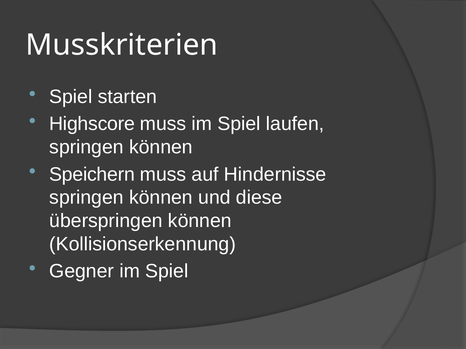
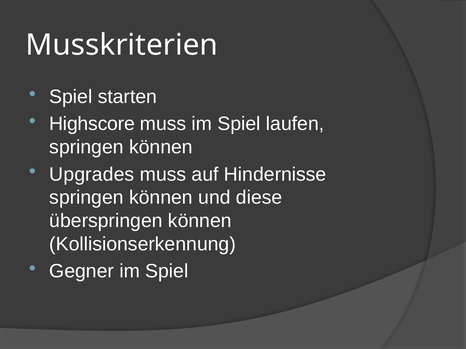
Speichern: Speichern -> Upgrades (92, 175)
